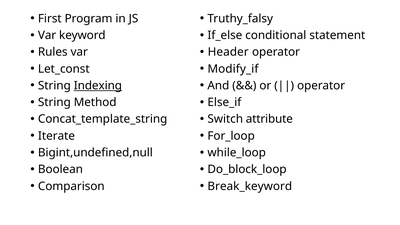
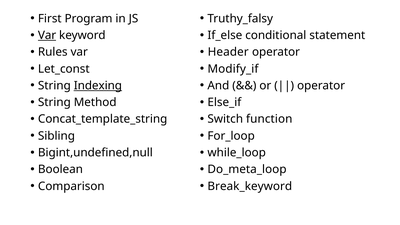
Var underline: none -> present (47, 35)
attribute: attribute -> function (269, 119)
Iterate: Iterate -> Sibling (56, 136)
Do_block_loop: Do_block_loop -> Do_meta_loop (247, 169)
